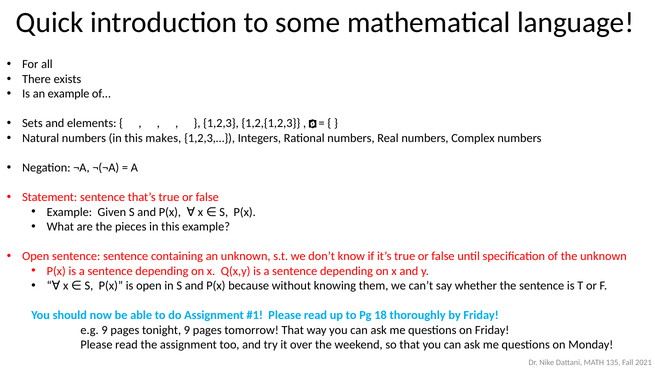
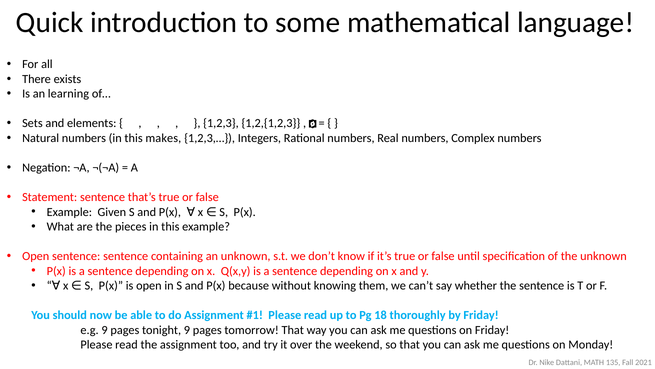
an example: example -> learning (68, 94)
